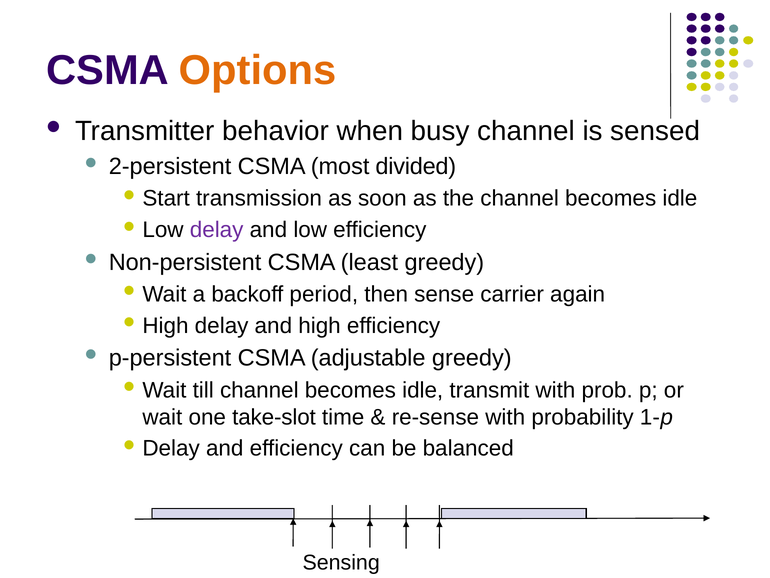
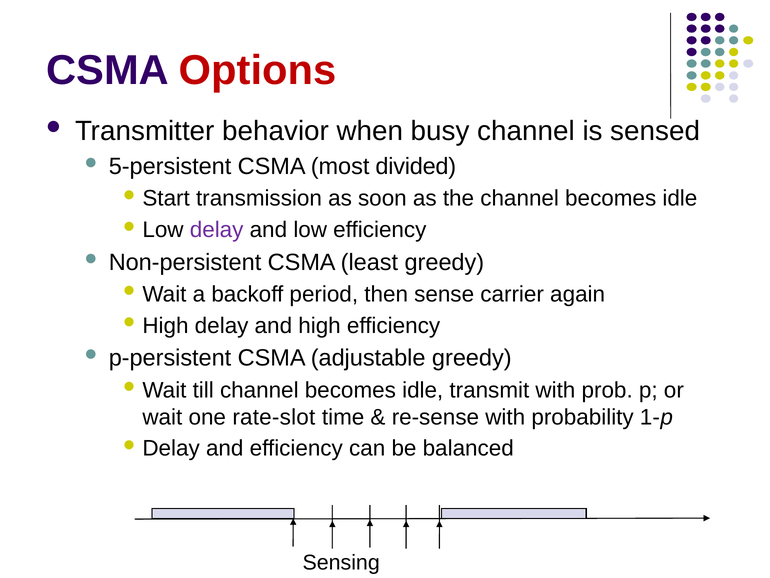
Options colour: orange -> red (258, 70)
2-persistent: 2-persistent -> 5-persistent (170, 166)
take-slot: take-slot -> rate-slot (274, 417)
